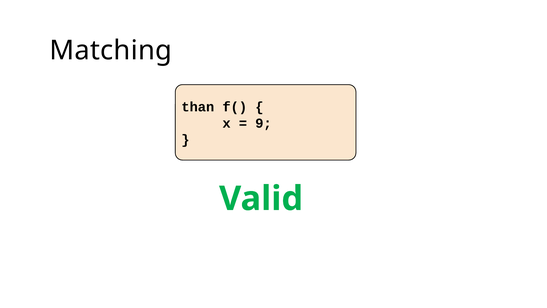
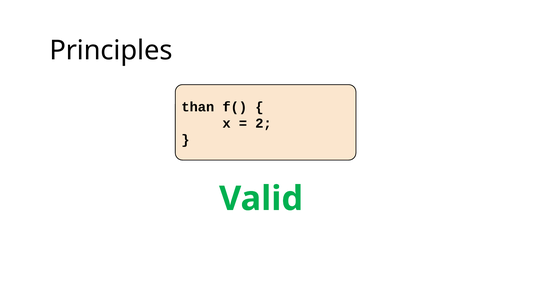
Matching: Matching -> Principles (111, 50)
9: 9 -> 2 (263, 123)
